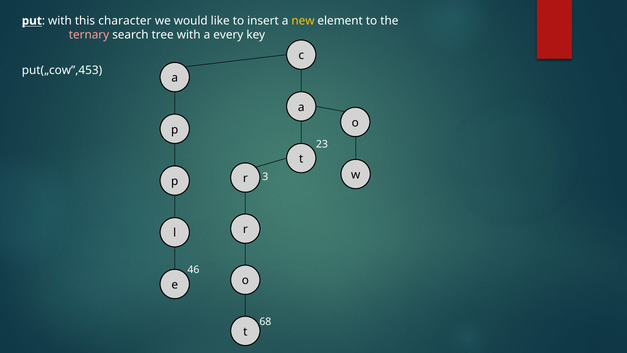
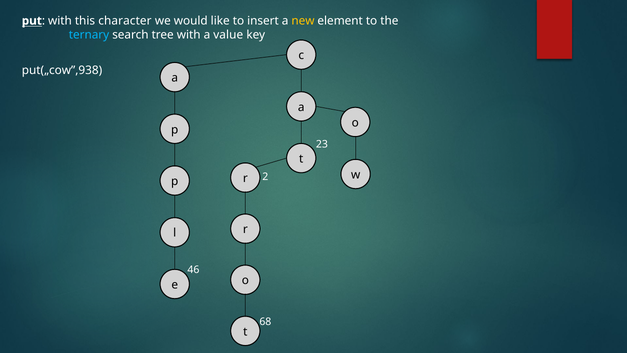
ternary colour: pink -> light blue (89, 35)
every: every -> value (228, 35)
put(„cow”,453: put(„cow”,453 -> put(„cow”,938 (62, 70)
3: 3 -> 2 (265, 177)
